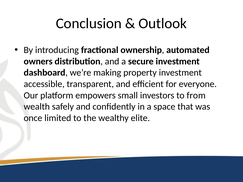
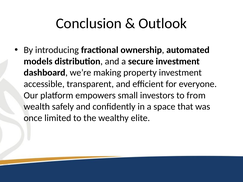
owners: owners -> models (38, 61)
